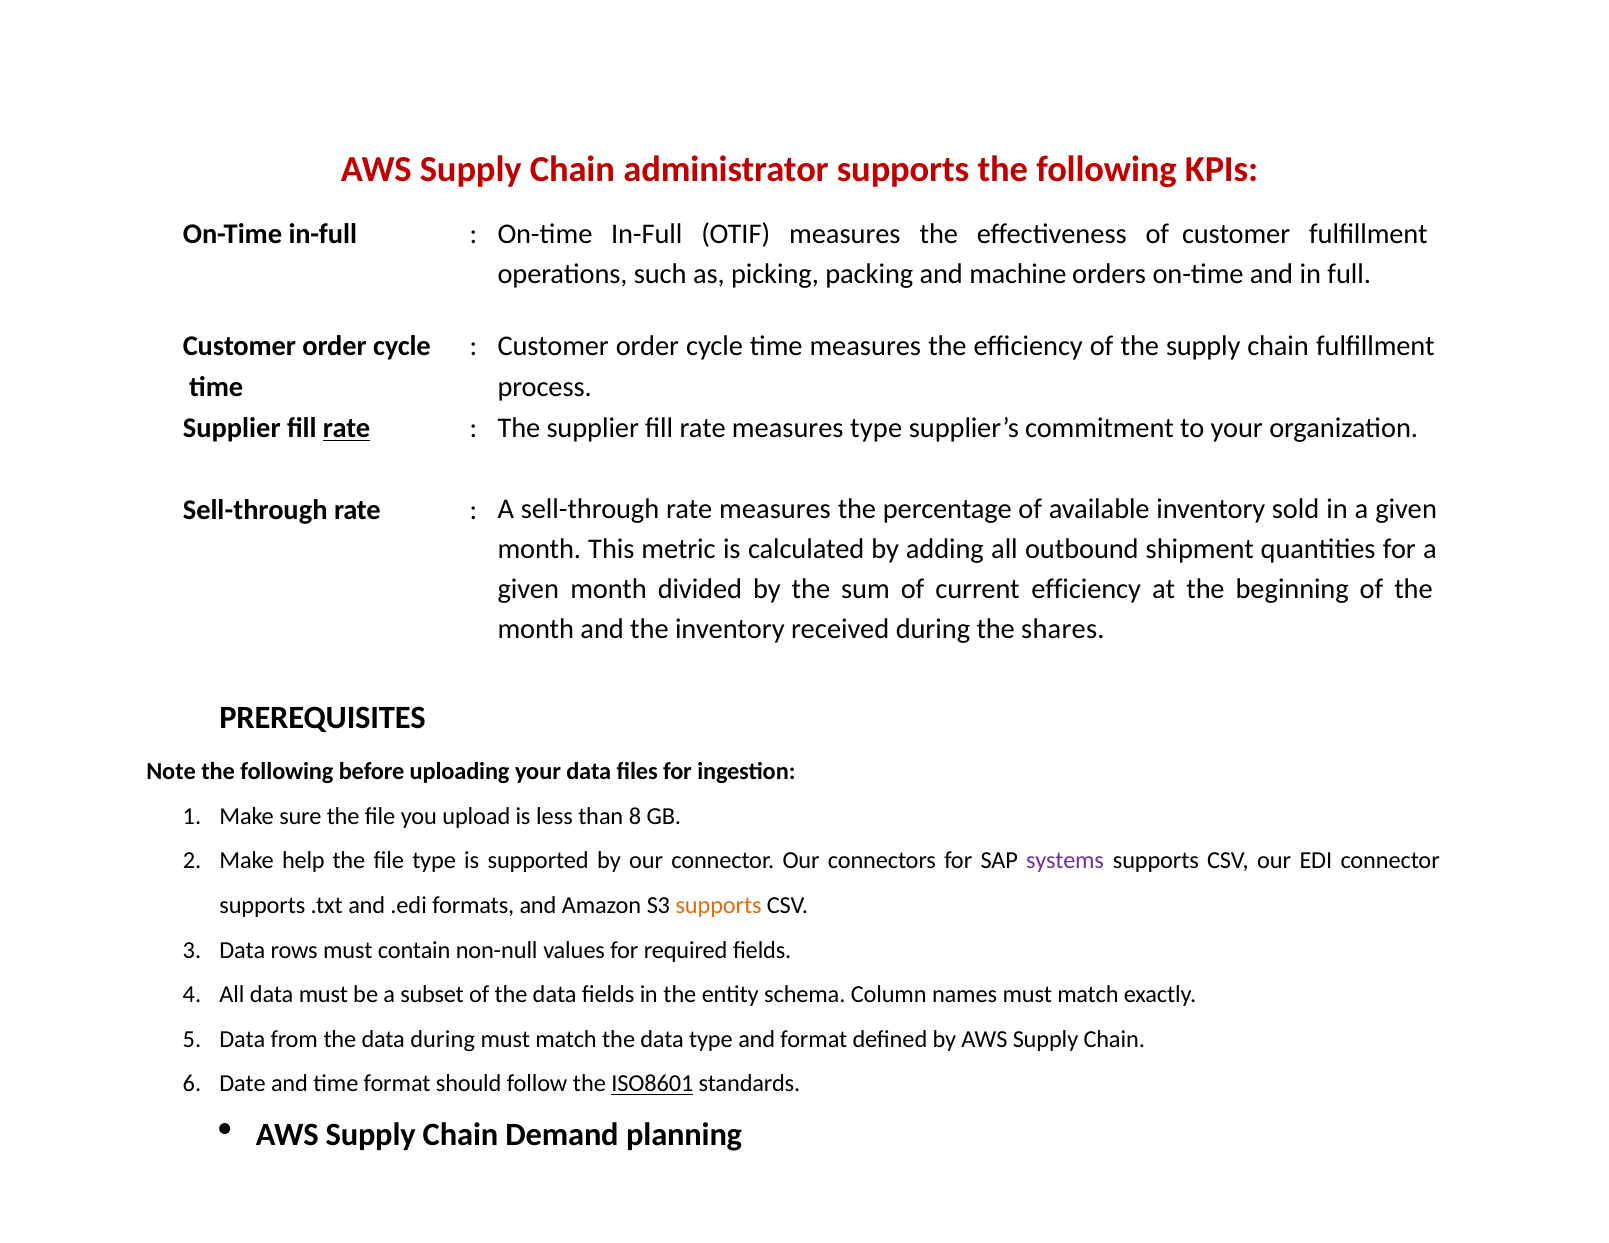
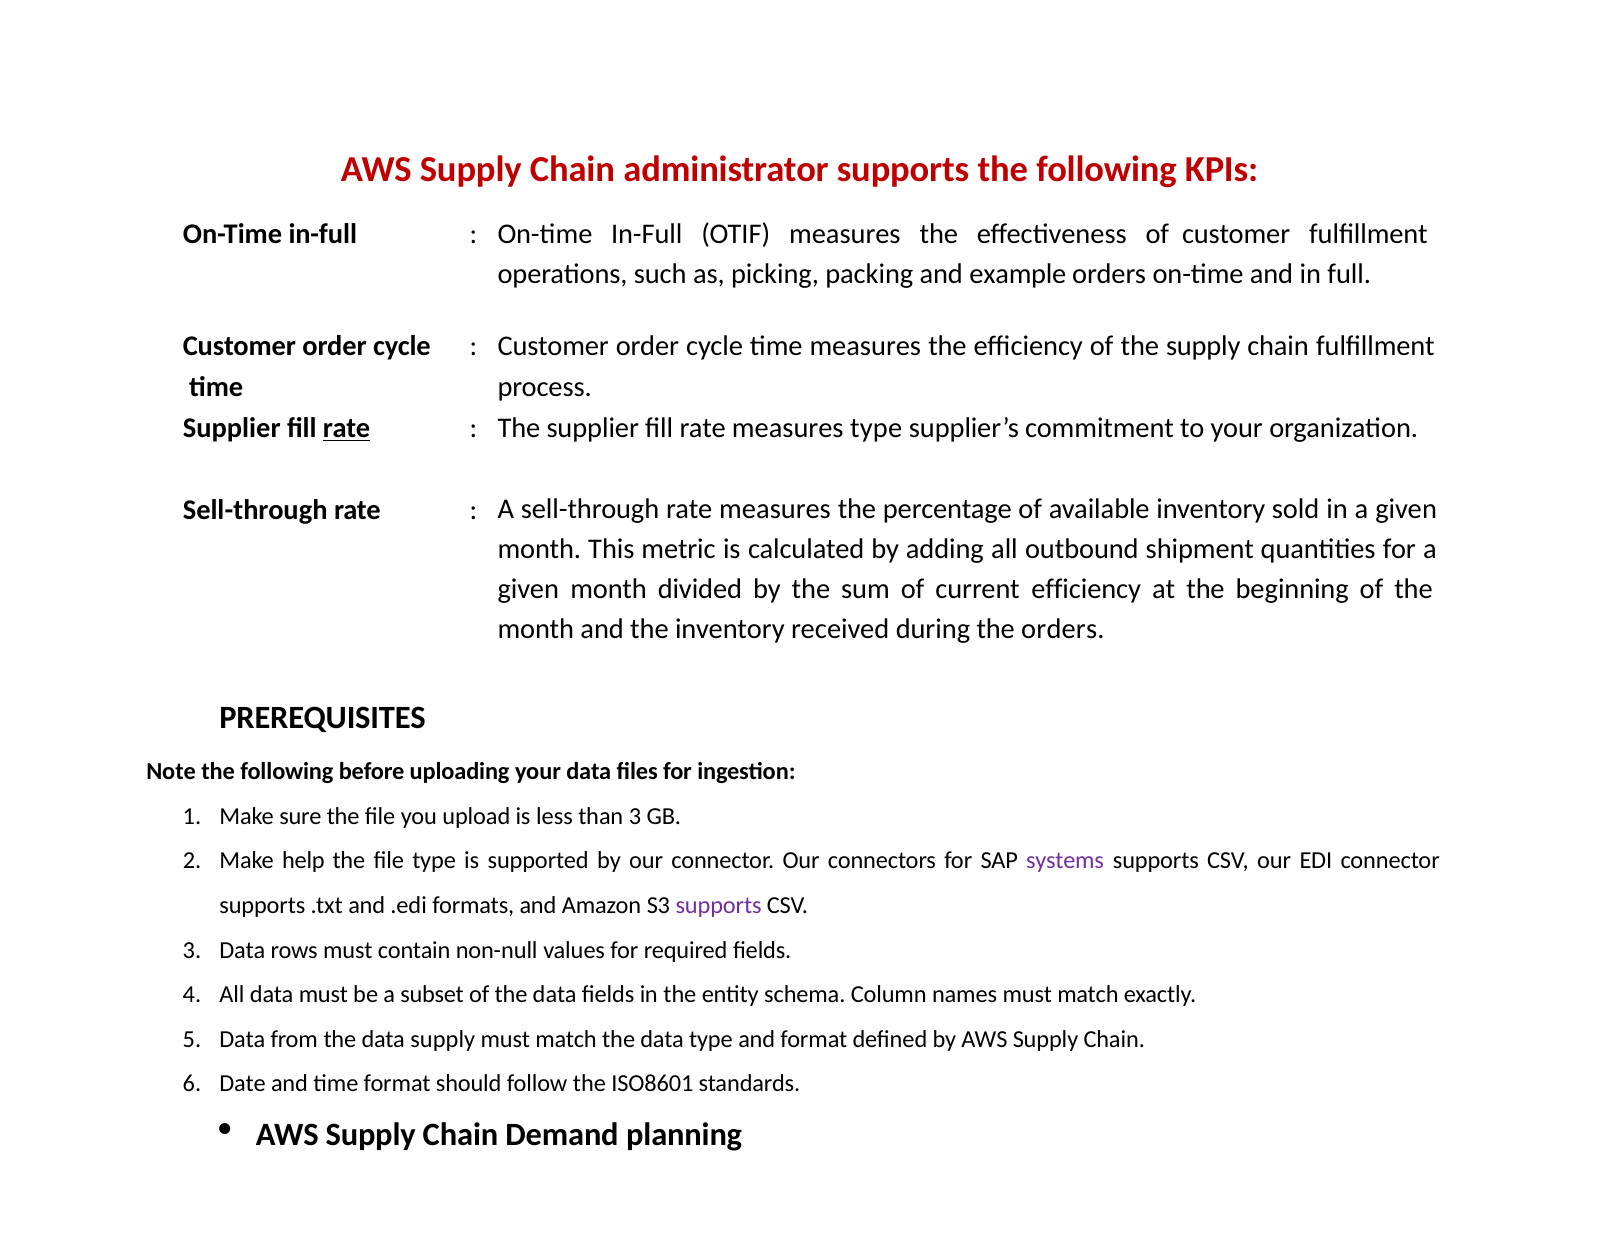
machine: machine -> example (1018, 274)
the shares: shares -> orders (1063, 630)
than 8: 8 -> 3 (635, 817)
supports colour: orange -> purple (719, 905)
data during: during -> supply (443, 1040)
ISO8601 underline: present -> none (652, 1084)
